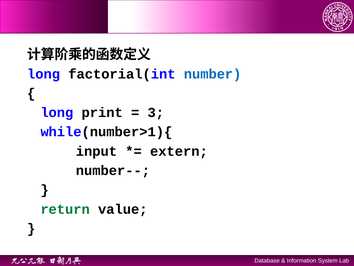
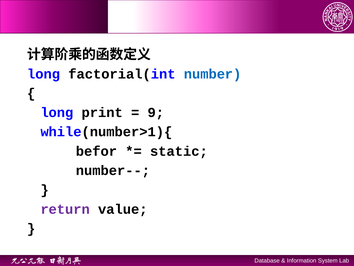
3: 3 -> 9 (156, 112)
input: input -> befor (97, 151)
extern: extern -> static (179, 151)
return colour: green -> purple (65, 209)
